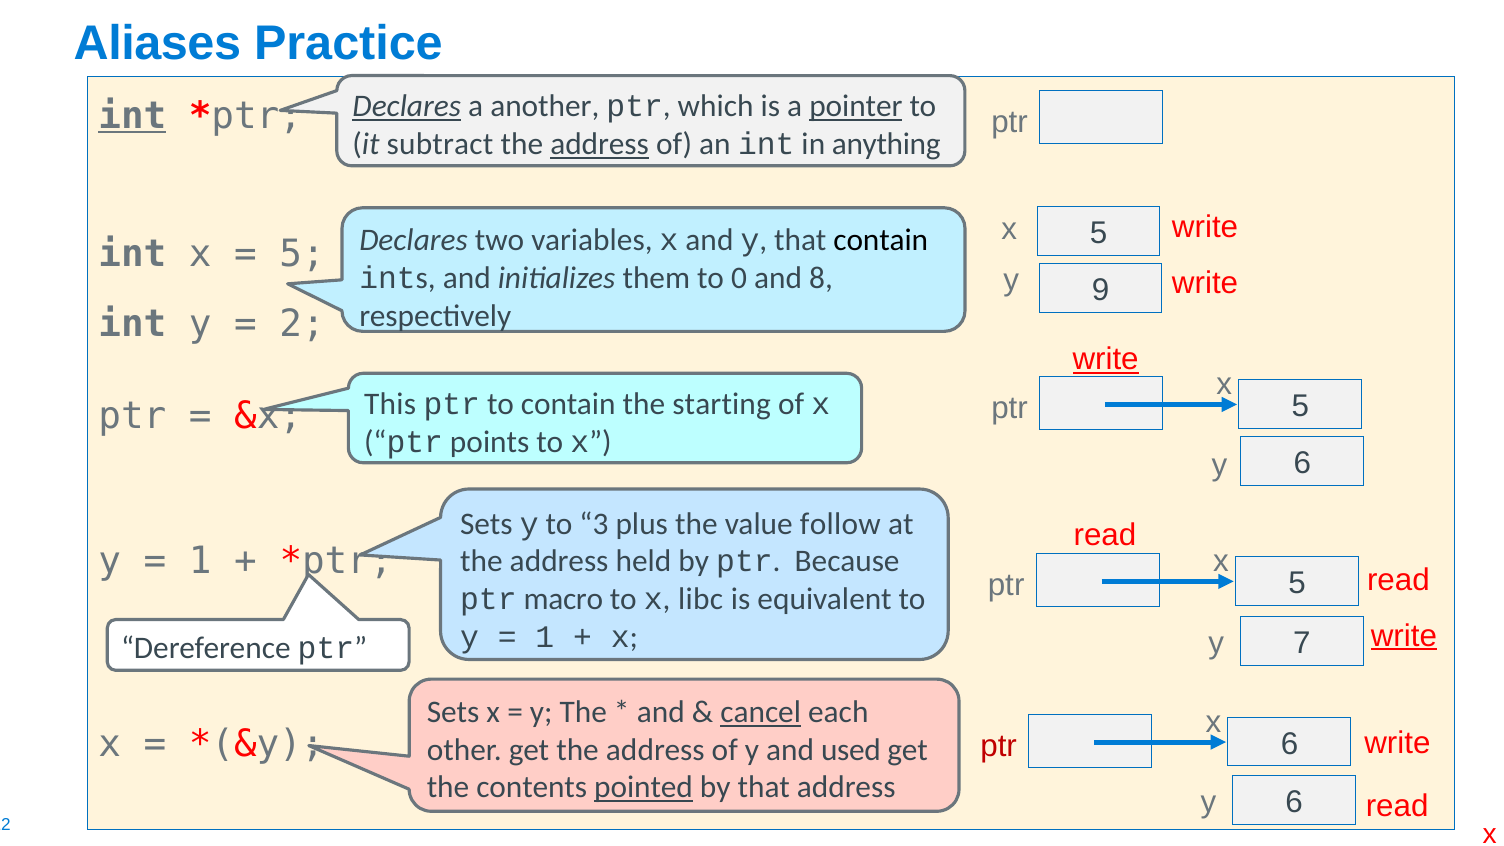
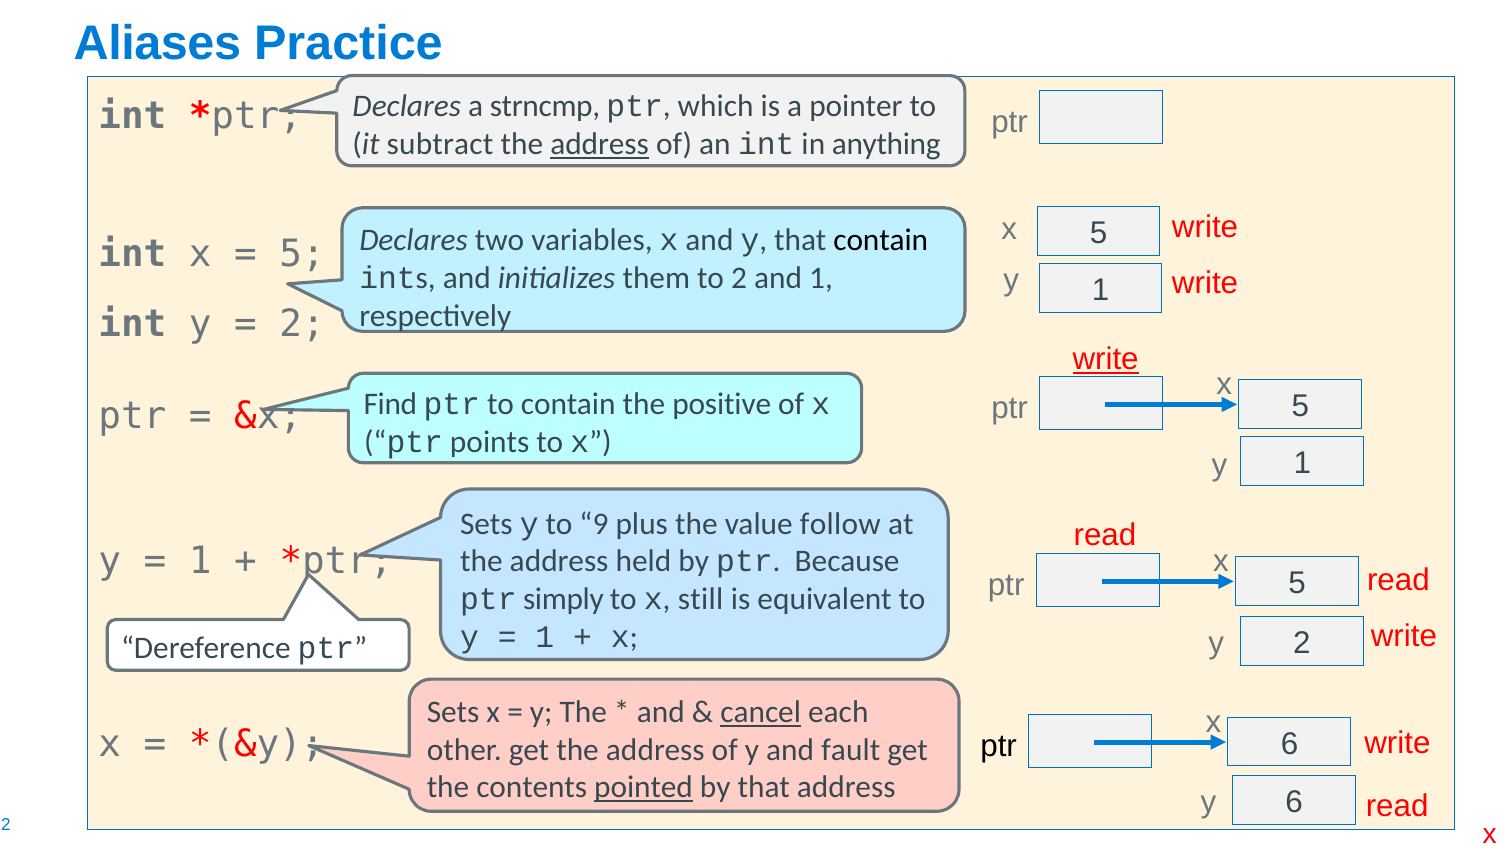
Declares underline: present -> none (407, 107)
another: another -> strncmp (545, 107)
pointer underline: present -> none (856, 107)
int underline: present -> none (132, 116)
to 0: 0 -> 2 (739, 278)
and 8: 8 -> 1 (821, 278)
9: 9 -> 1 (1101, 290)
This: This -> Find (390, 404)
starting: starting -> positive (722, 404)
6: 6 -> 1 (1302, 463)
3: 3 -> 9 (594, 524)
macro: macro -> simply (563, 599)
libc: libc -> still (701, 599)
write underline: present -> none (1404, 636)
y 7: 7 -> 2 (1302, 643)
ptr colour: red -> black (999, 746)
used: used -> fault (851, 750)
